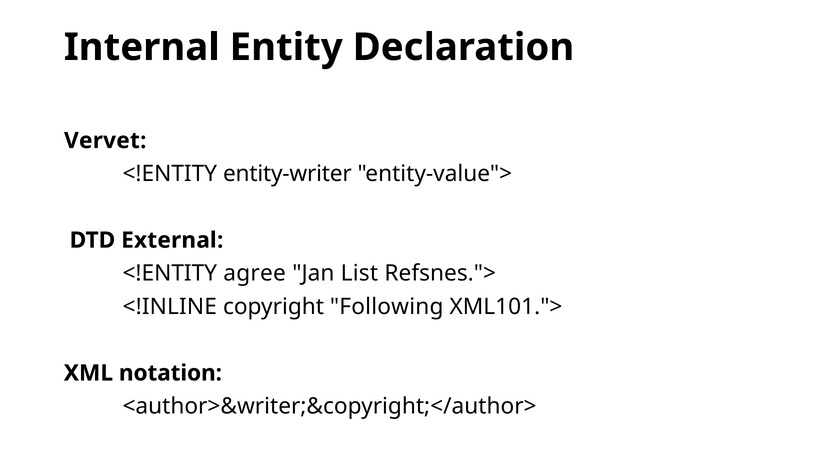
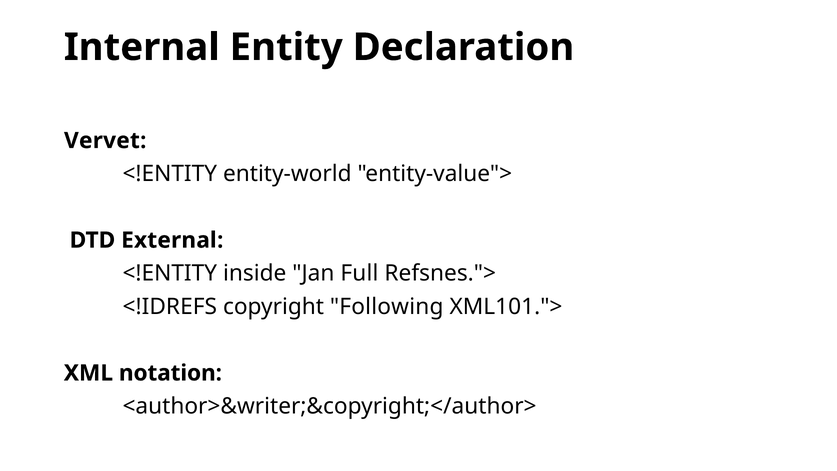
entity-writer: entity-writer -> entity-world (287, 174)
agree: agree -> inside (255, 273)
List: List -> Full (359, 273)
<!INLINE: <!INLINE -> <!IDREFS (170, 307)
